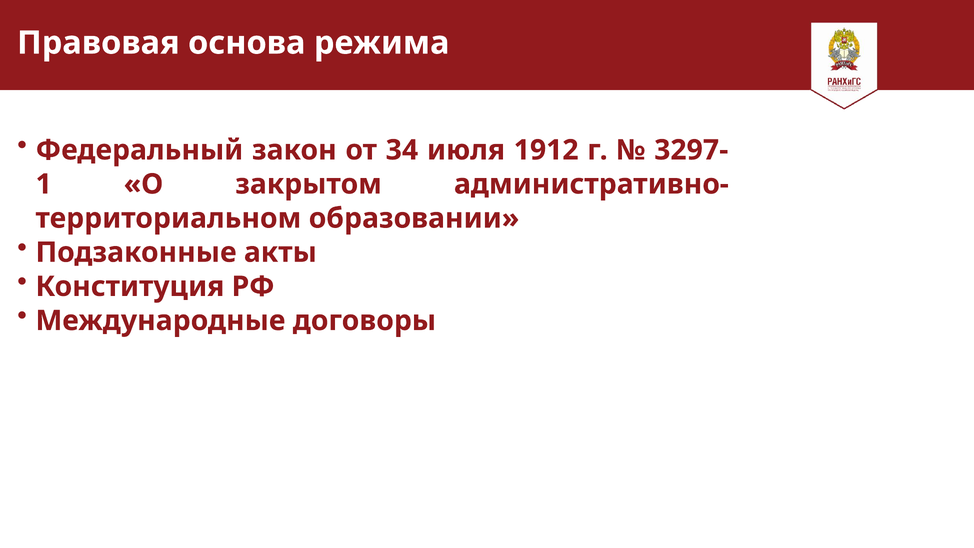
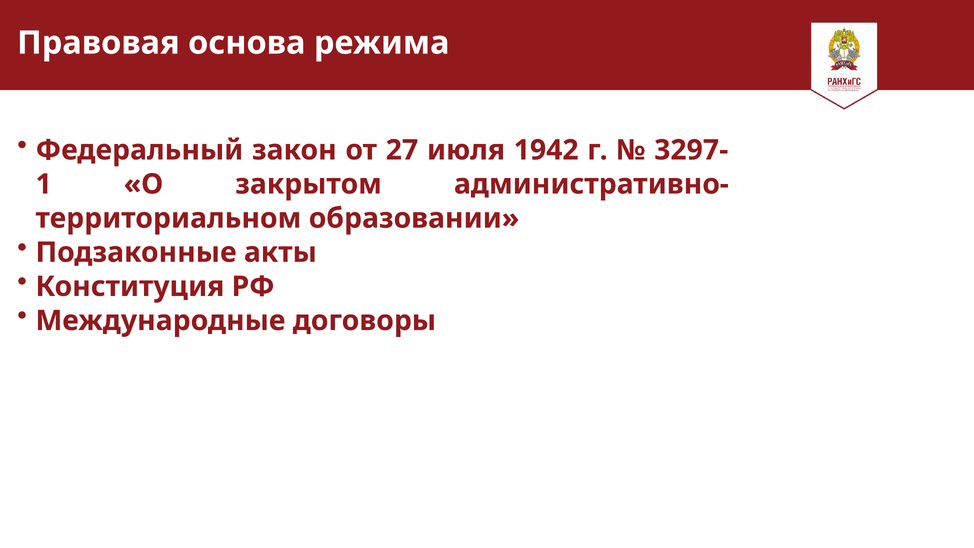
34: 34 -> 27 (402, 150)
1912: 1912 -> 1942 (546, 150)
